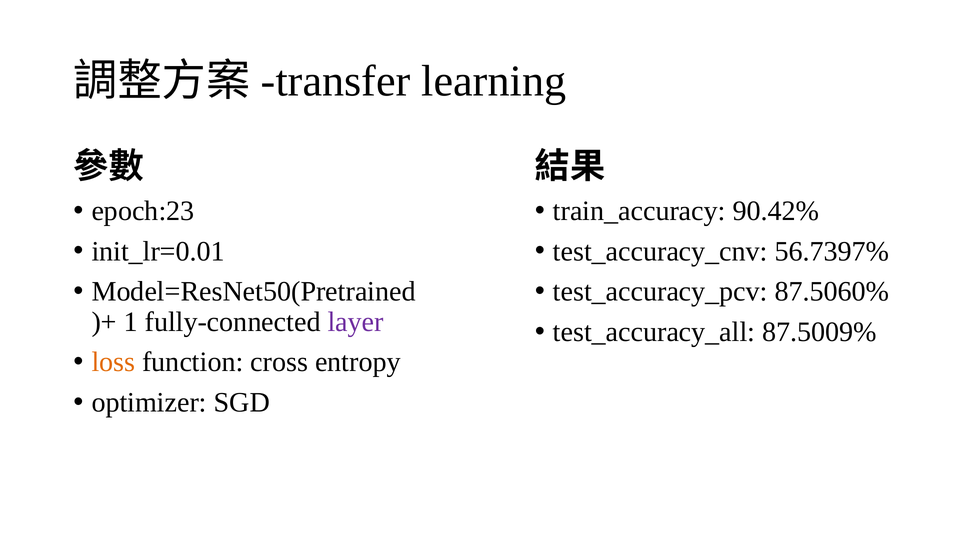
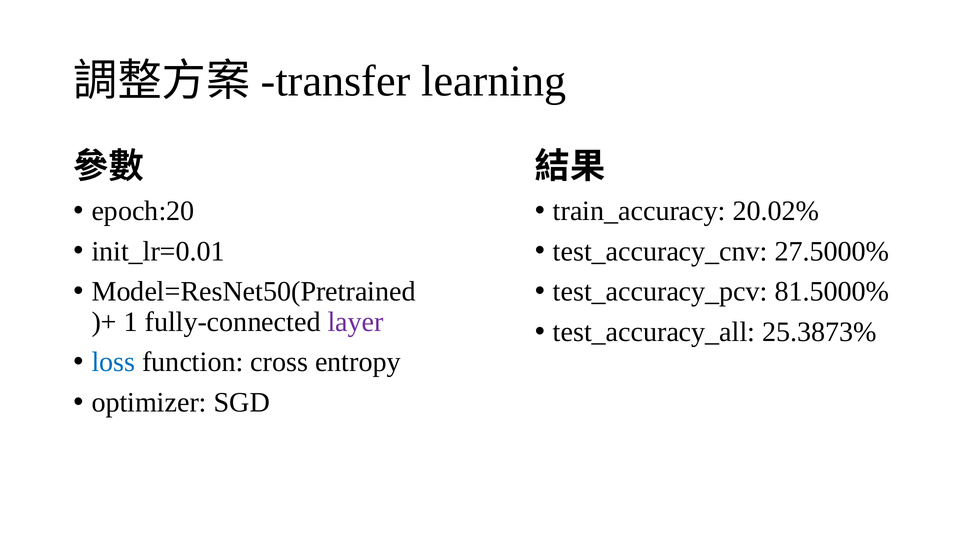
epoch:23: epoch:23 -> epoch:20 (143, 211)
90.42%: 90.42% -> 20.02% (776, 211)
56.7397%: 56.7397% -> 27.5000% (832, 251)
87.5060%: 87.5060% -> 81.5000% (832, 292)
87.5009%: 87.5009% -> 25.3873% (820, 332)
loss colour: orange -> blue (113, 362)
